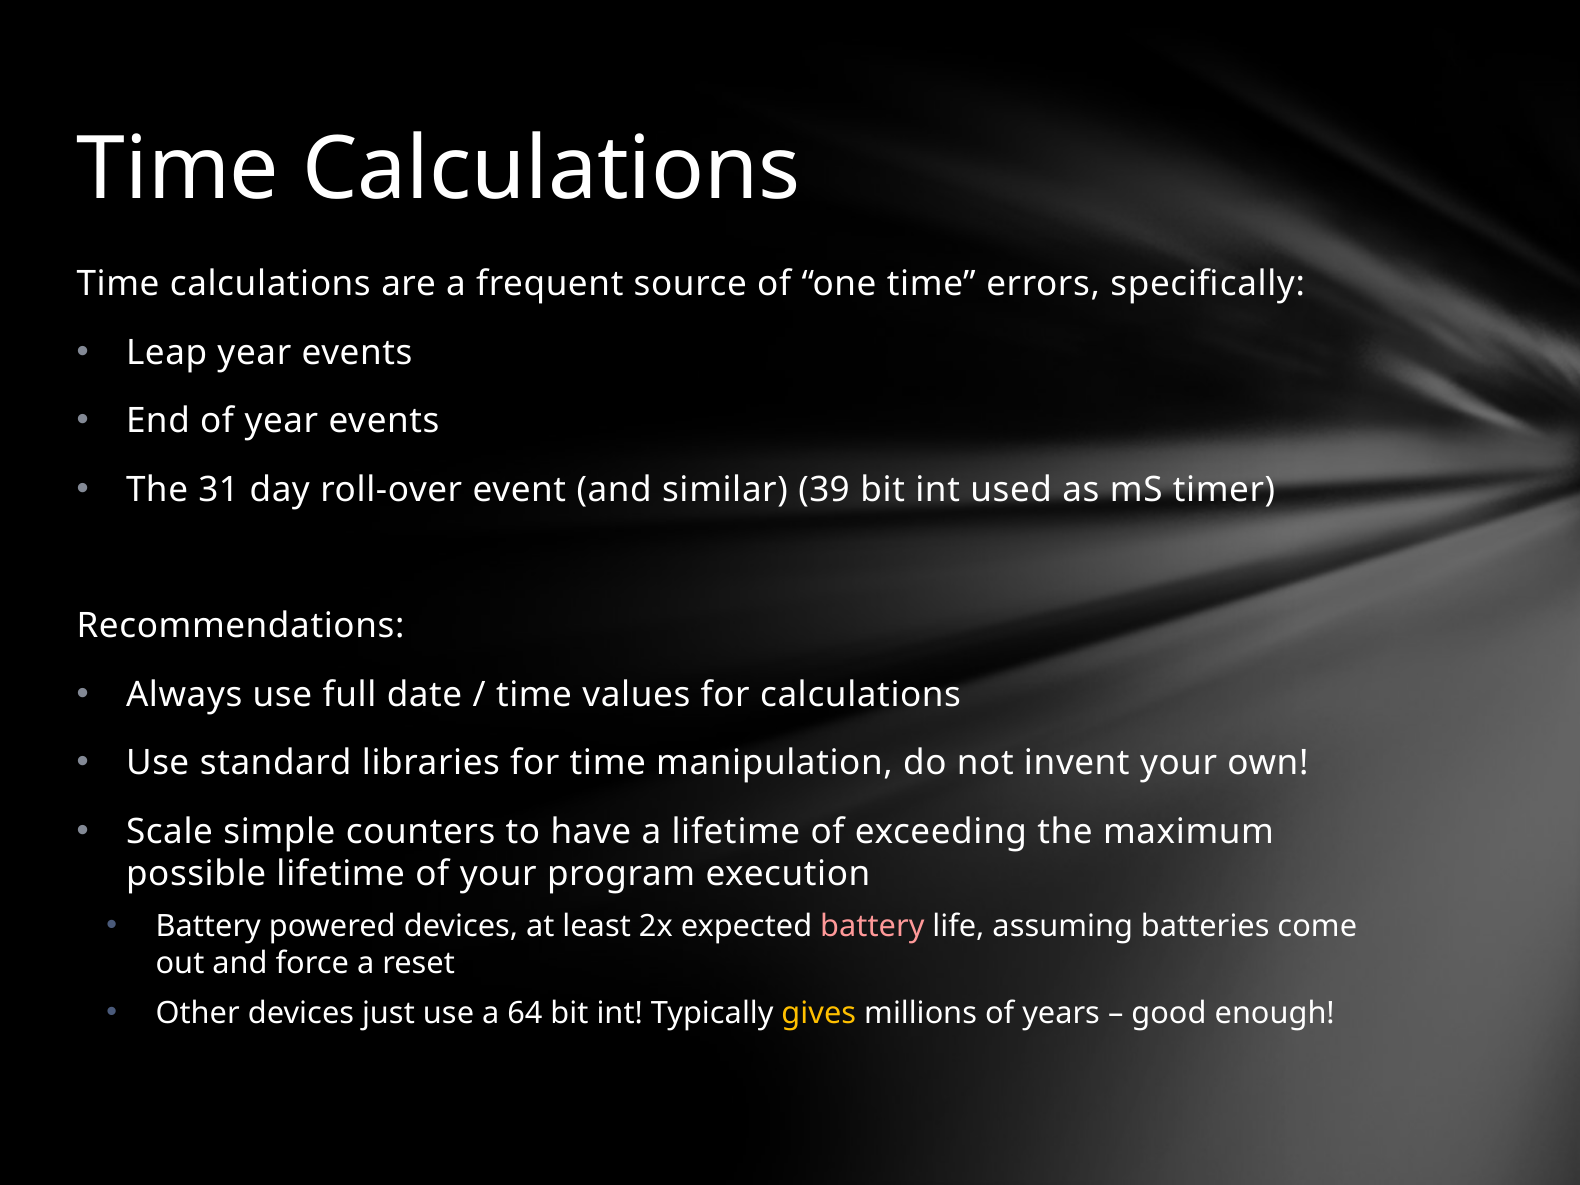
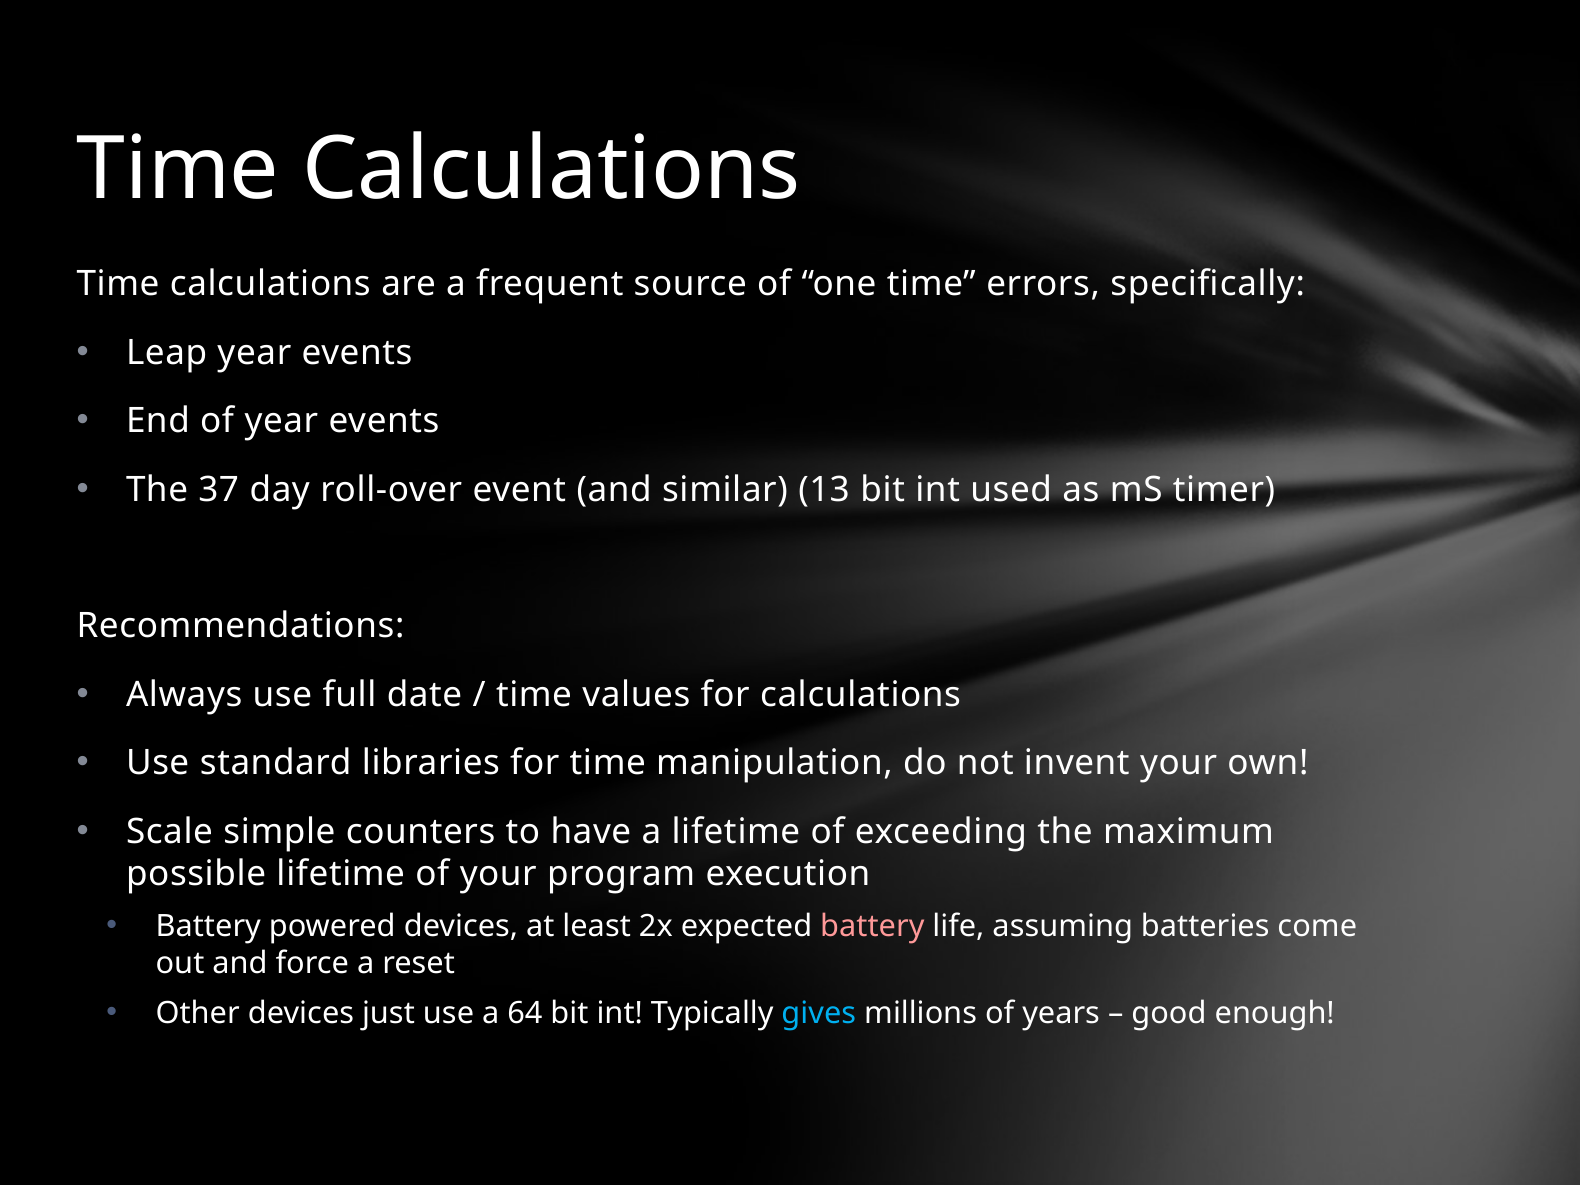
31: 31 -> 37 (219, 489)
39: 39 -> 13 (824, 489)
gives colour: yellow -> light blue (819, 1013)
